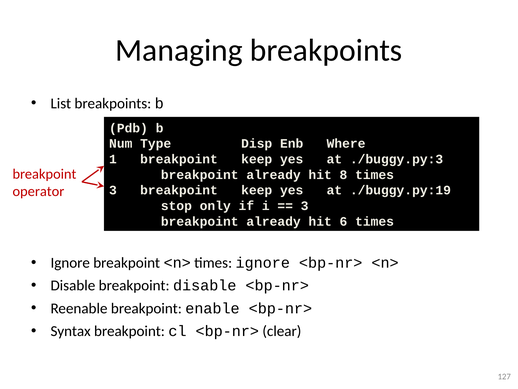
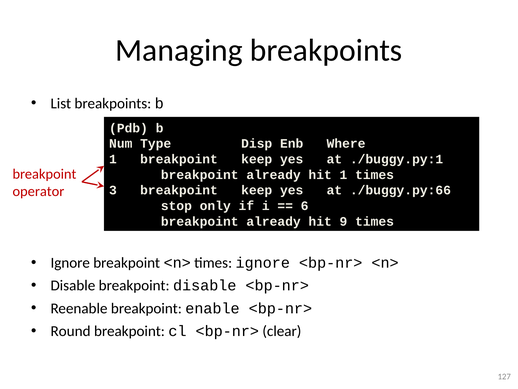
./buggy.py:3: ./buggy.py:3 -> ./buggy.py:1 (397, 159)
hit 8: 8 -> 1 (343, 175)
./buggy.py:19: ./buggy.py:19 -> ./buggy.py:66 (400, 190)
3: 3 -> 6 (305, 206)
6: 6 -> 9 (343, 221)
Syntax: Syntax -> Round (71, 331)
